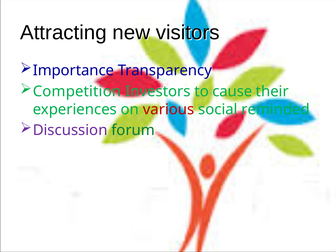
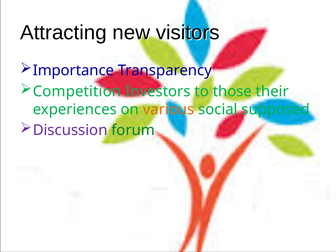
cause: cause -> those (232, 91)
various colour: red -> orange (169, 109)
reminded: reminded -> supposed (276, 109)
